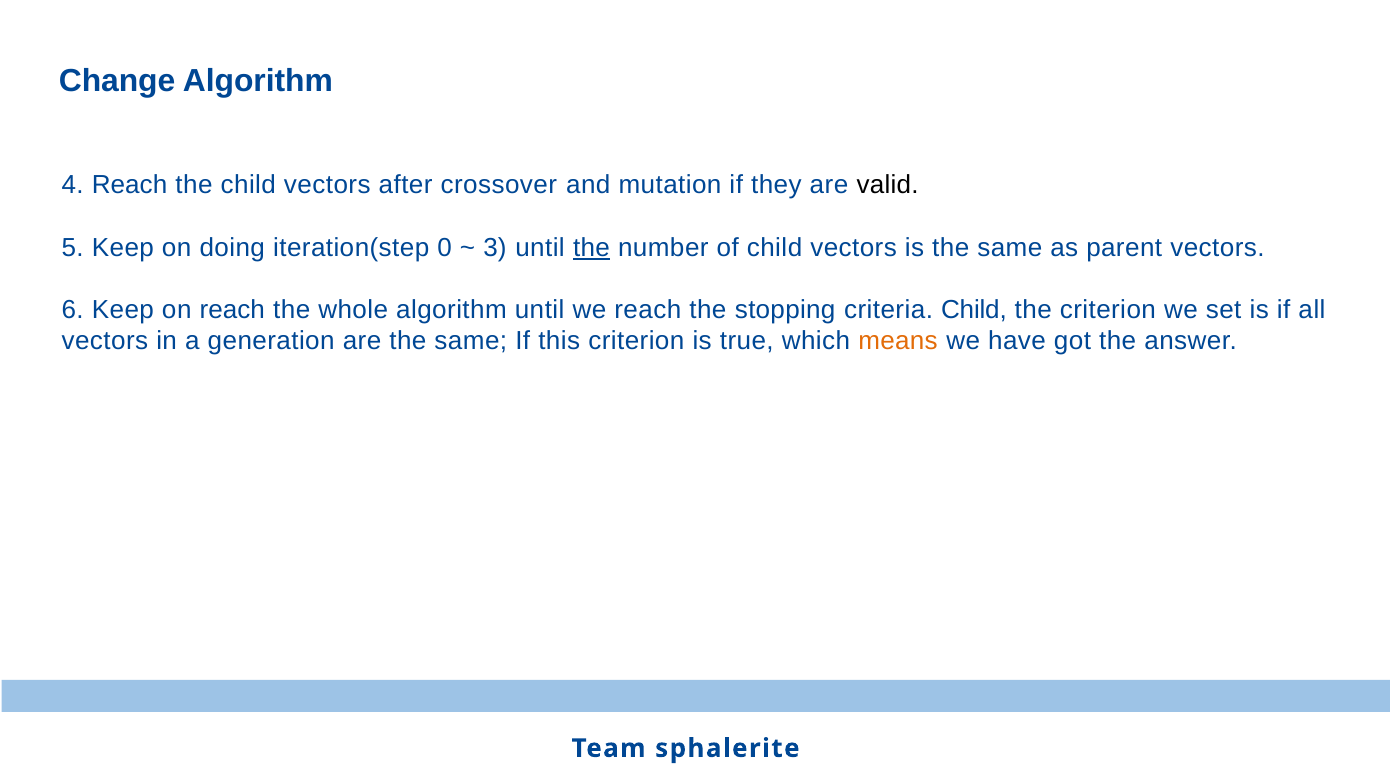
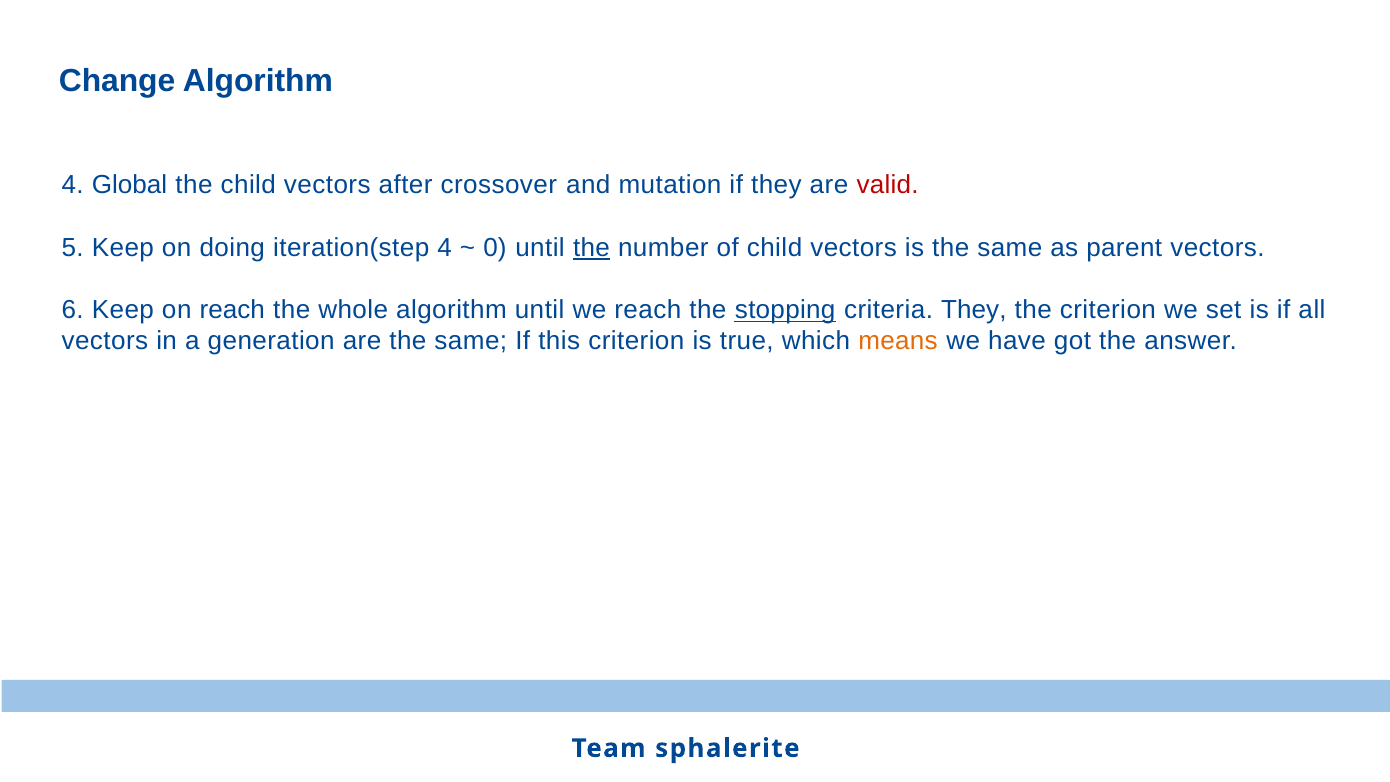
4 Reach: Reach -> Global (130, 185)
valid colour: black -> red (888, 185)
iteration(step 0: 0 -> 4 (445, 248)
3: 3 -> 0 (495, 248)
stopping underline: none -> present (785, 310)
criteria Child: Child -> They (974, 310)
